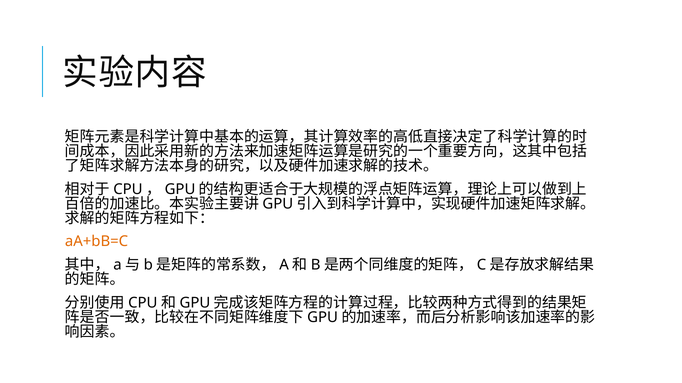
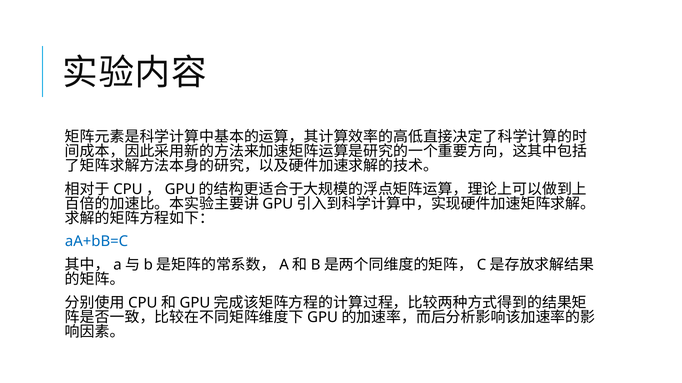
aA+bB=C colour: orange -> blue (97, 242)
